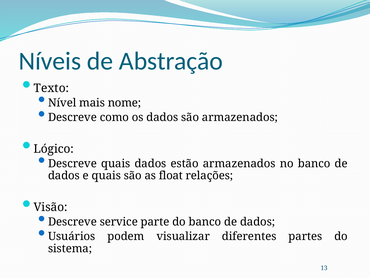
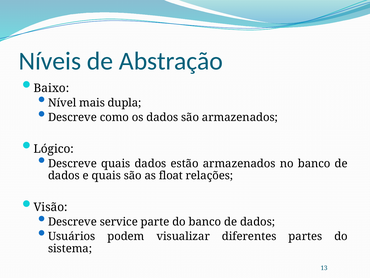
Texto: Texto -> Baixo (51, 88)
nome: nome -> dupla (124, 103)
